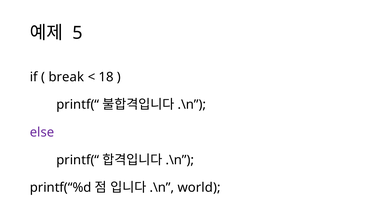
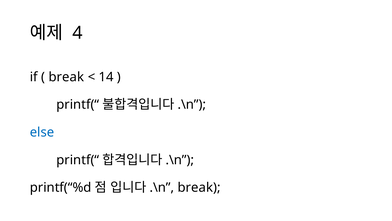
5: 5 -> 4 (77, 33)
18: 18 -> 14 (106, 77)
else colour: purple -> blue (42, 132)
world: world -> break (199, 187)
